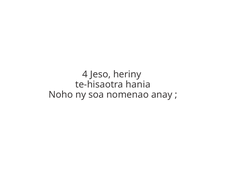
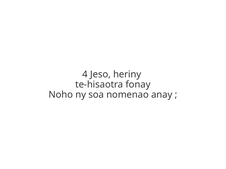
hania: hania -> fonay (138, 85)
